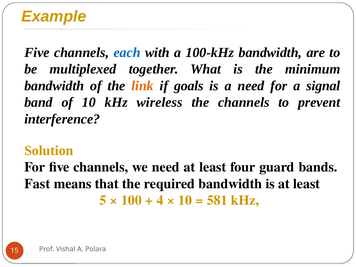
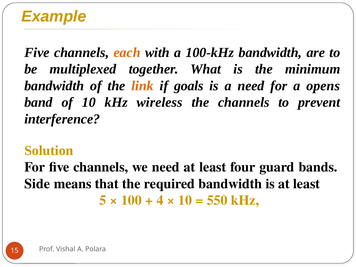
each colour: blue -> orange (127, 53)
signal: signal -> opens (323, 86)
Fast: Fast -> Side (37, 184)
581: 581 -> 550 (217, 200)
